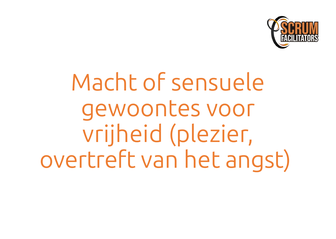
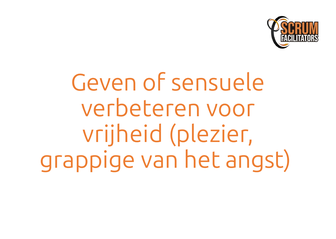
Macht: Macht -> Geven (104, 83)
gewoontes: gewoontes -> verbeteren (141, 109)
overtreft: overtreft -> grappige (88, 160)
